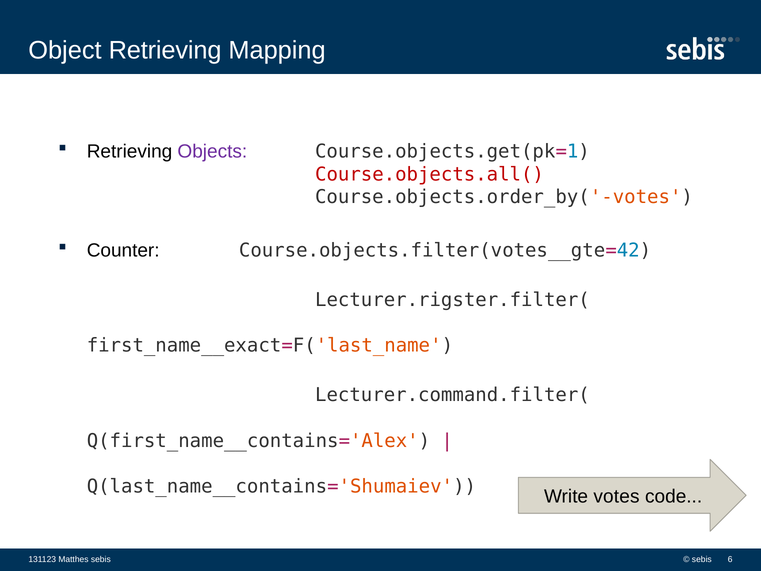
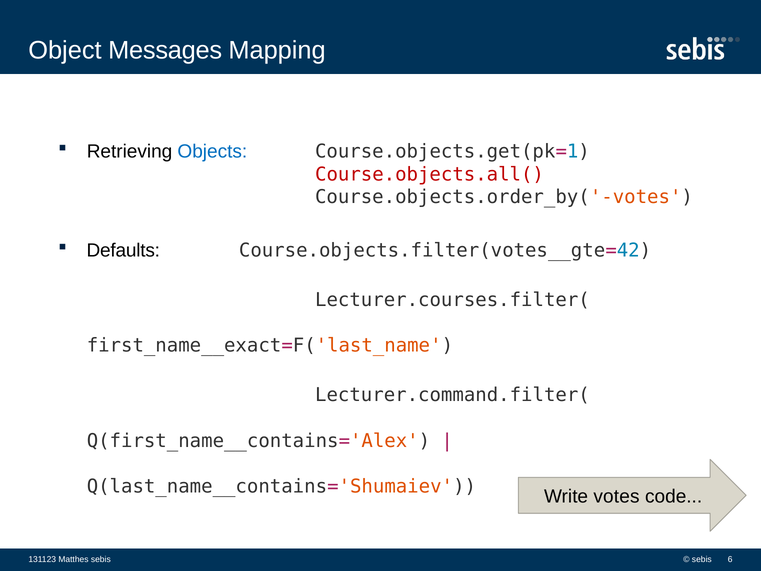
Object Retrieving: Retrieving -> Messages (165, 50)
Objects colour: purple -> blue (212, 151)
Counter: Counter -> Defaults (123, 250)
Lecturer.rigster.filter(: Lecturer.rigster.filter( -> Lecturer.courses.filter( (452, 300)
